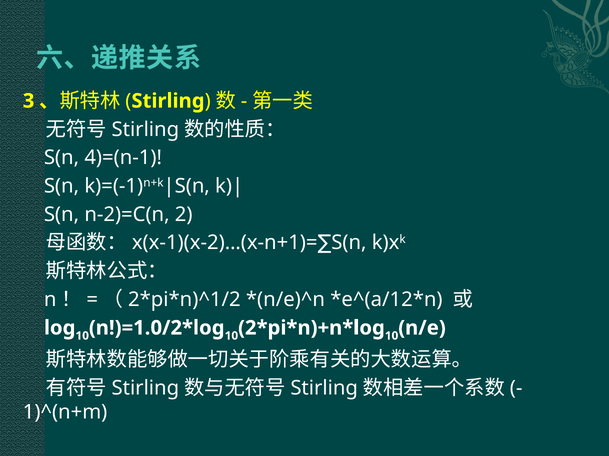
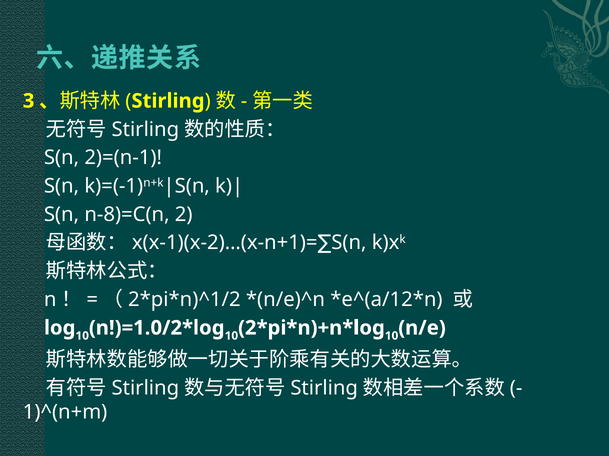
4)=(n-1: 4)=(n-1 -> 2)=(n-1 (123, 158)
n-2)=C(n: n-2)=C(n -> n-8)=C(n (127, 215)
